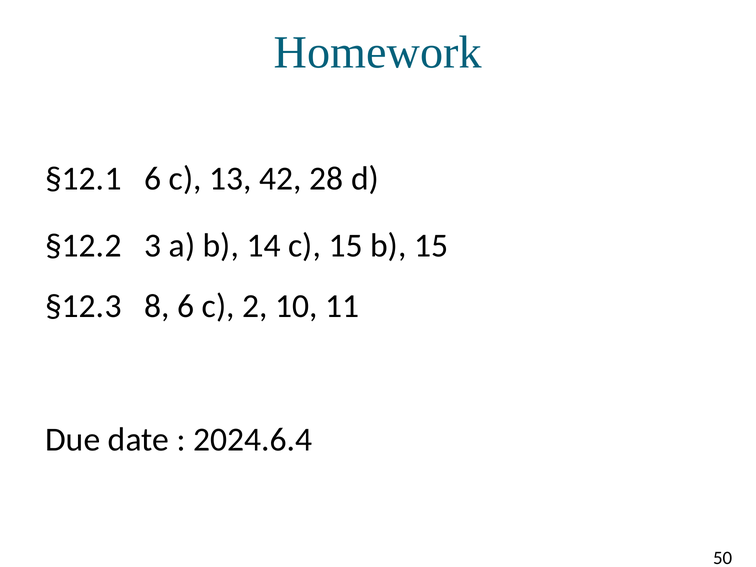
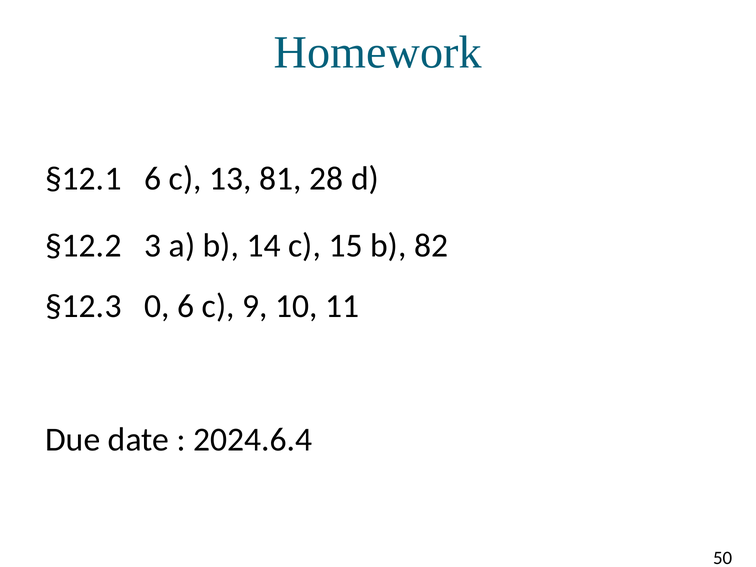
42: 42 -> 81 (281, 179)
b 15: 15 -> 82 (431, 245)
8: 8 -> 0 (157, 306)
2: 2 -> 9 (255, 306)
